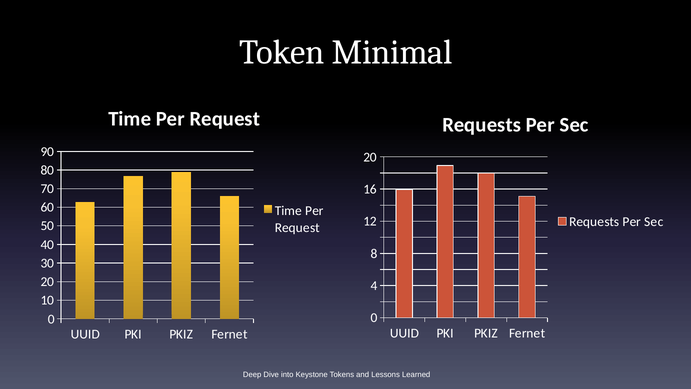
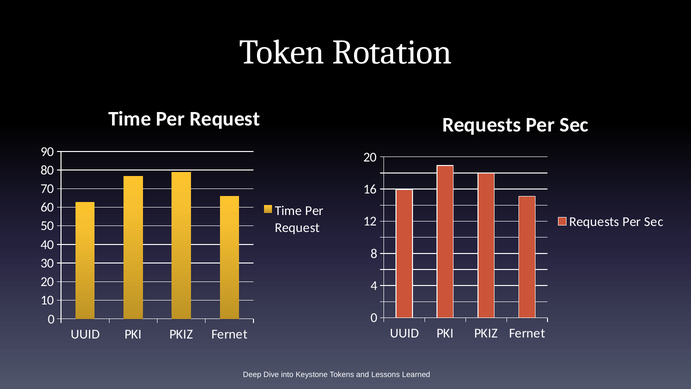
Minimal: Minimal -> Rotation (392, 53)
